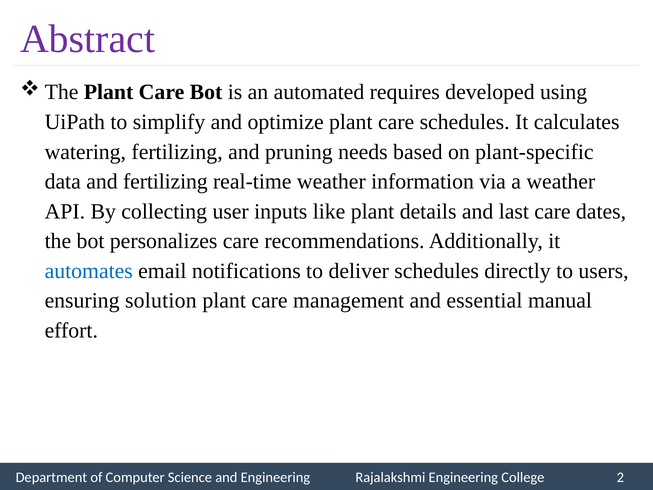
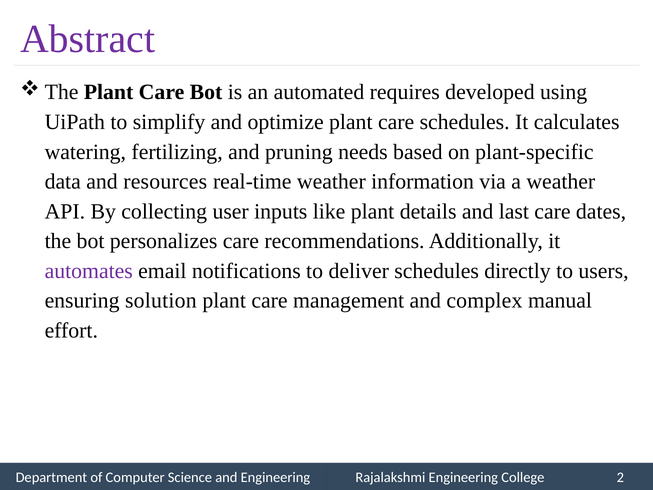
and fertilizing: fertilizing -> resources (165, 182)
automates colour: blue -> purple (89, 271)
essential: essential -> complex (484, 301)
